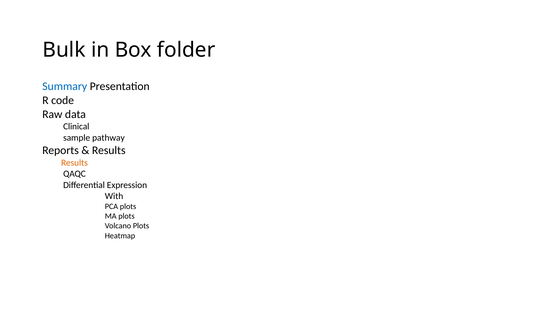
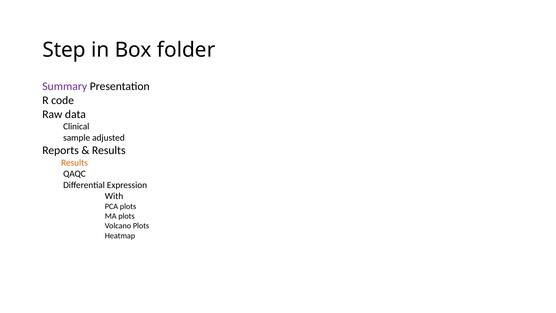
Bulk: Bulk -> Step (64, 50)
Summary colour: blue -> purple (65, 86)
pathway: pathway -> adjusted (108, 138)
